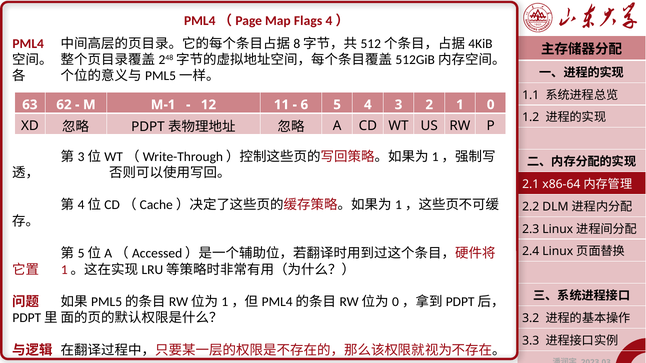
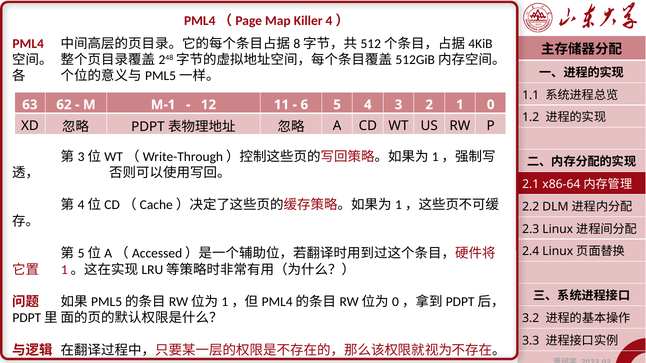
Flags: Flags -> Killer (308, 21)
